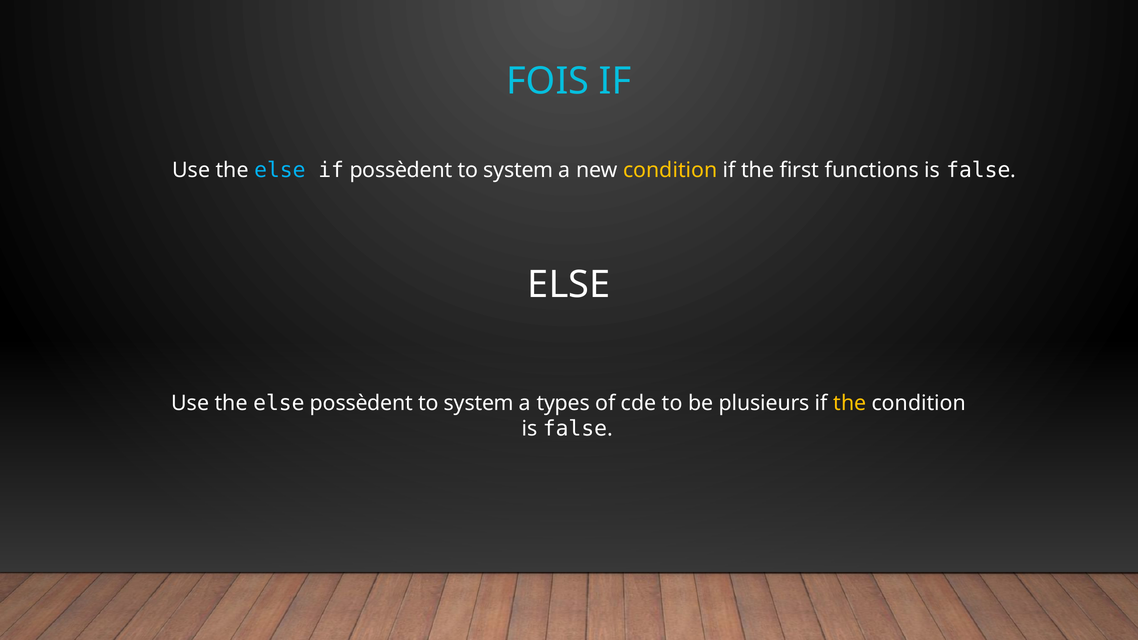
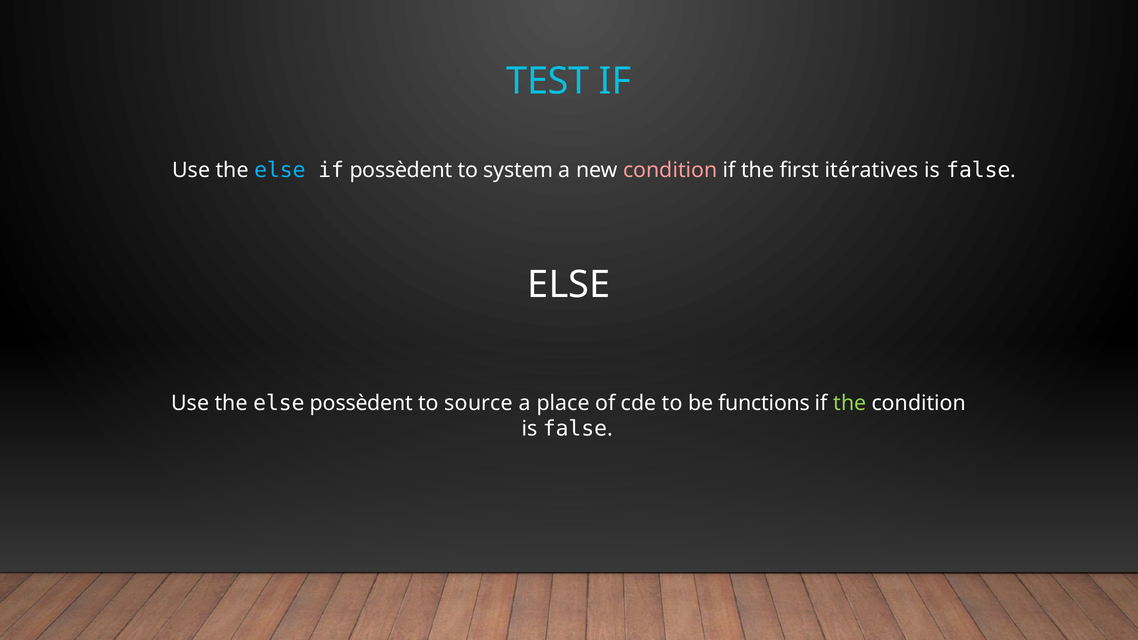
FOIS: FOIS -> TEST (548, 81)
condition colour: yellow -> pink (670, 170)
functions: functions -> itératives (872, 170)
system: system -> source (479, 403)
types: types -> place (563, 403)
plusieurs: plusieurs -> functions (764, 403)
the colour: yellow -> light green (850, 403)
